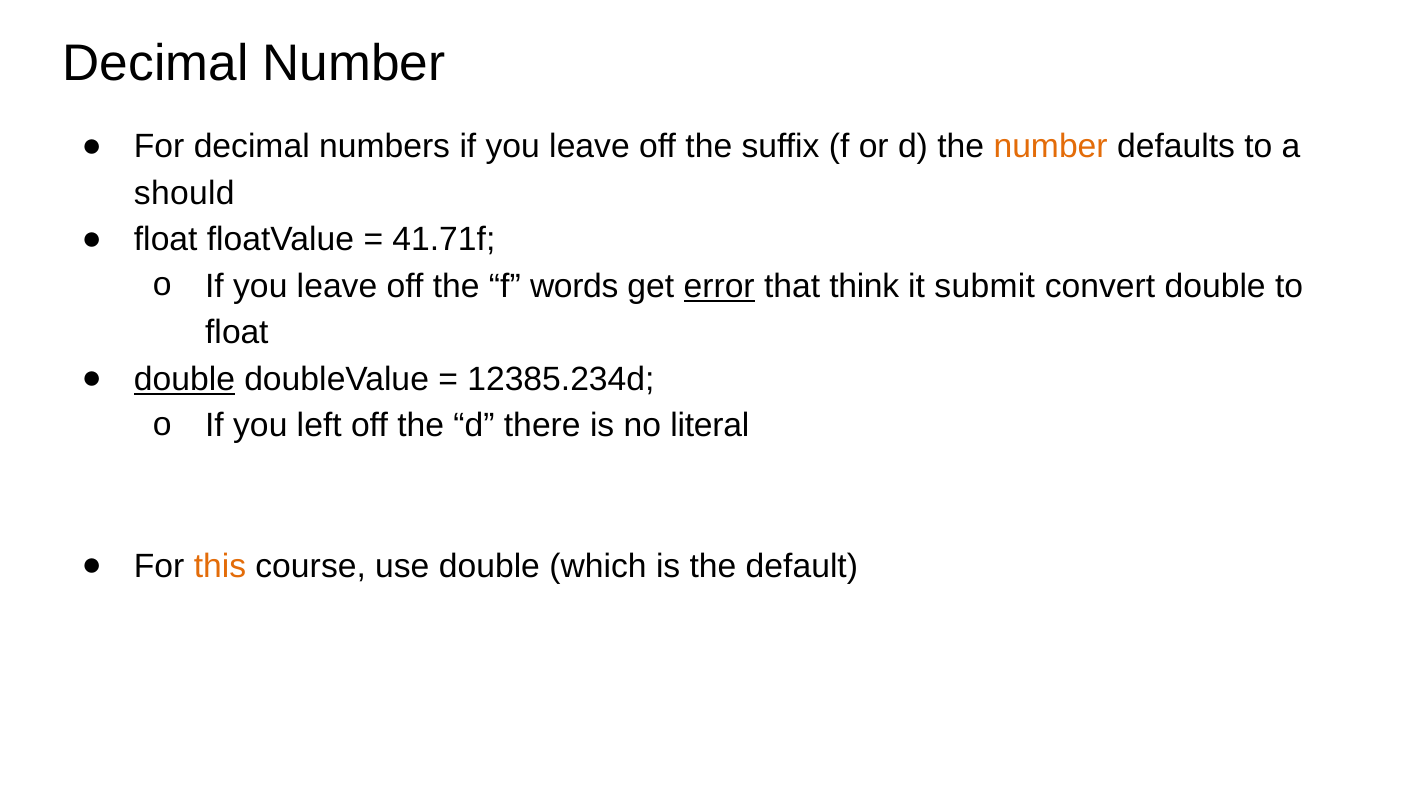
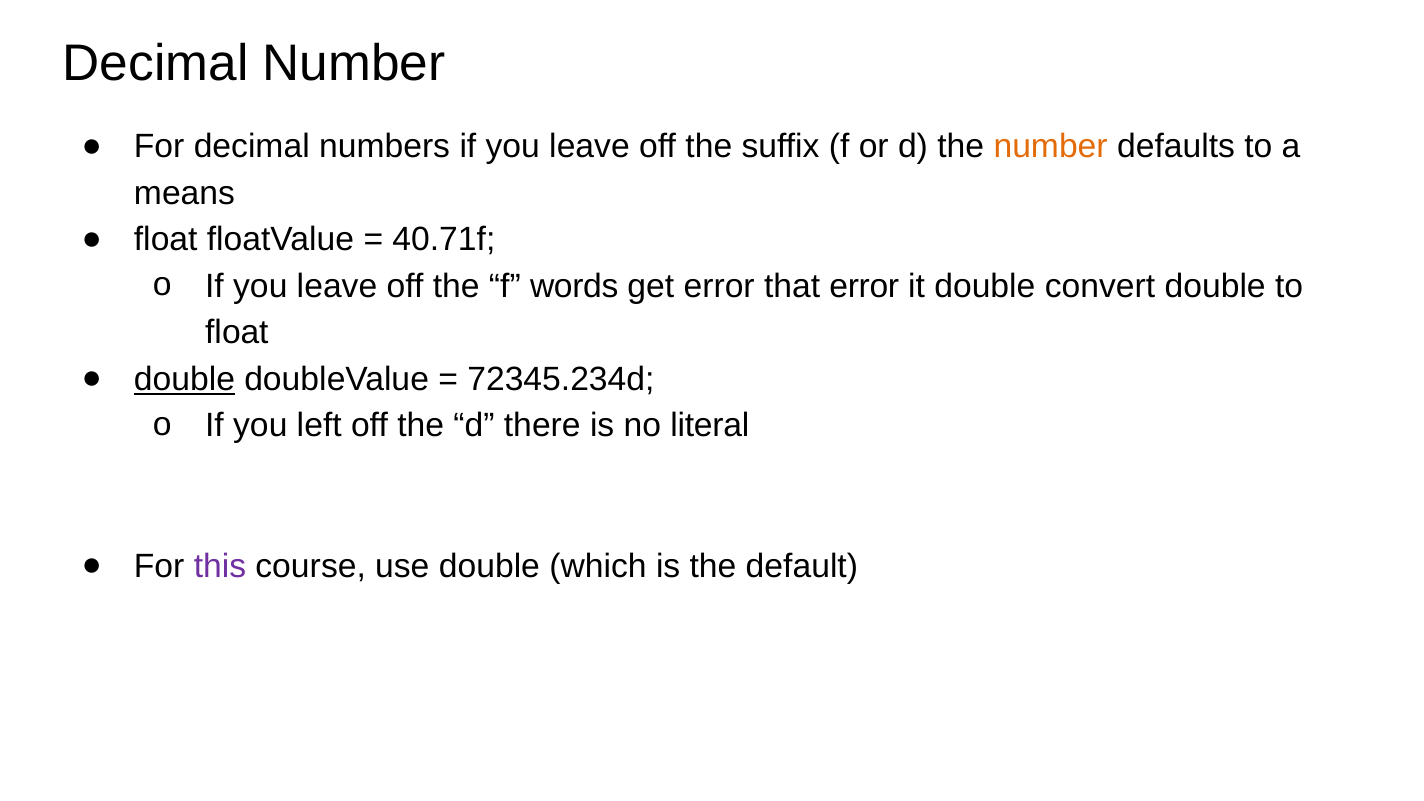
should: should -> means (184, 193)
41.71f: 41.71f -> 40.71f (444, 240)
error underline: present -> none (719, 286)
that think: think -> error (864, 286)
it submit: submit -> double (985, 286)
12385.234d: 12385.234d -> 72345.234d (561, 379)
this colour: orange -> purple (220, 566)
